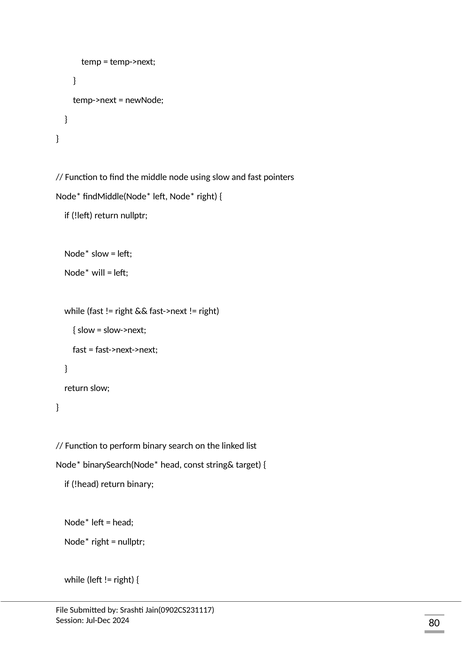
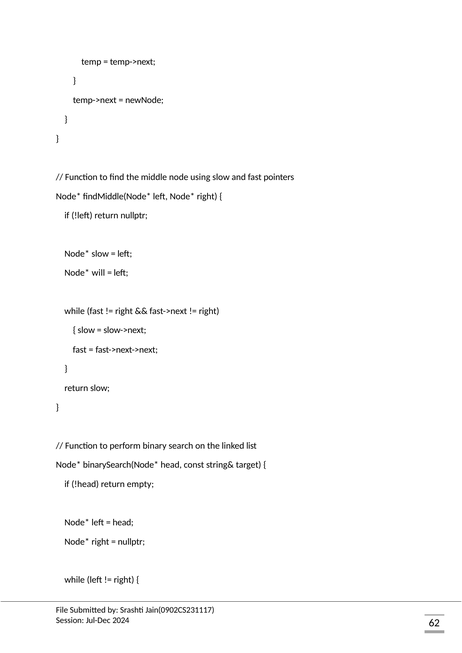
return binary: binary -> empty (140, 485)
80: 80 -> 62 (434, 624)
